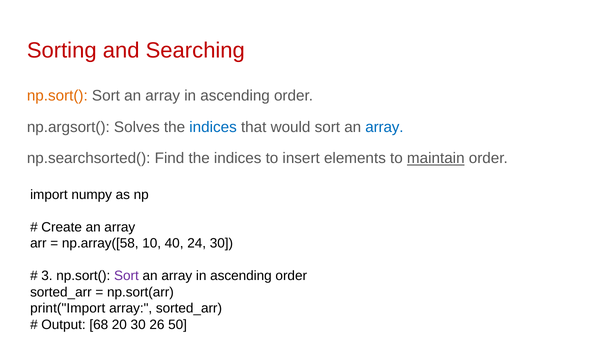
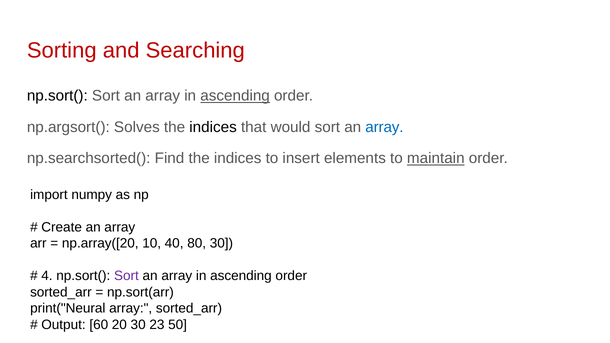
np.sort( colour: orange -> black (57, 96)
ascending underline: none -> present (235, 96)
indices colour: blue -> black (213, 127)
np.array([58: np.array([58 -> np.array([20 (100, 243)
24: 24 -> 80 (197, 243)
3: 3 -> 4 (47, 276)
print("Import: print("Import -> print("Neural (68, 308)
68: 68 -> 60 (99, 325)
26: 26 -> 23 (157, 325)
